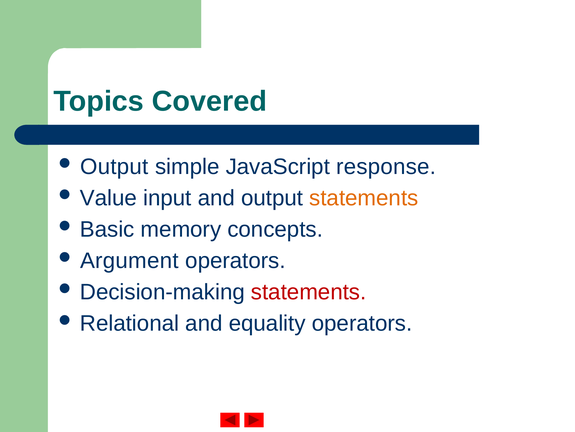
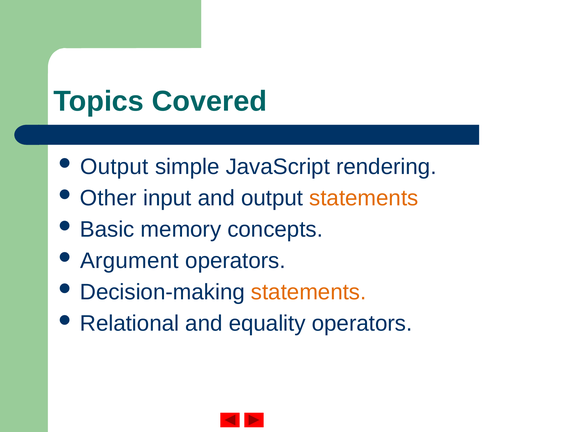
response: response -> rendering (386, 166)
Value: Value -> Other (108, 198)
statements colour: red -> orange (309, 292)
